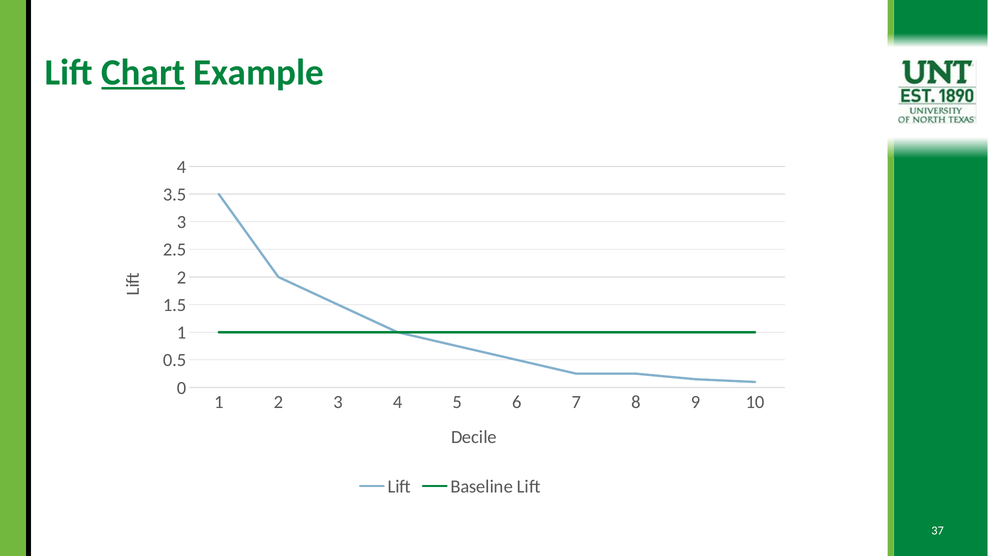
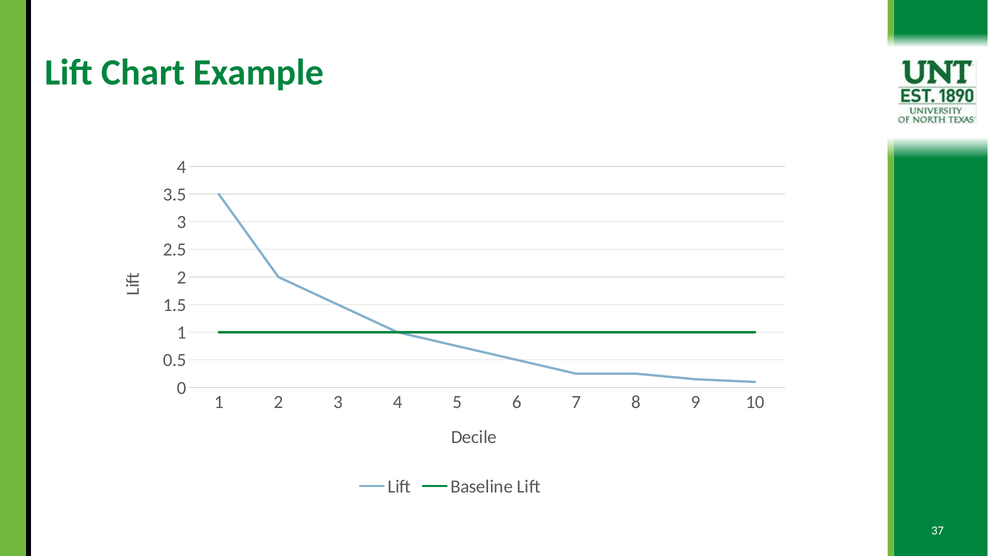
Chart underline: present -> none (143, 72)
